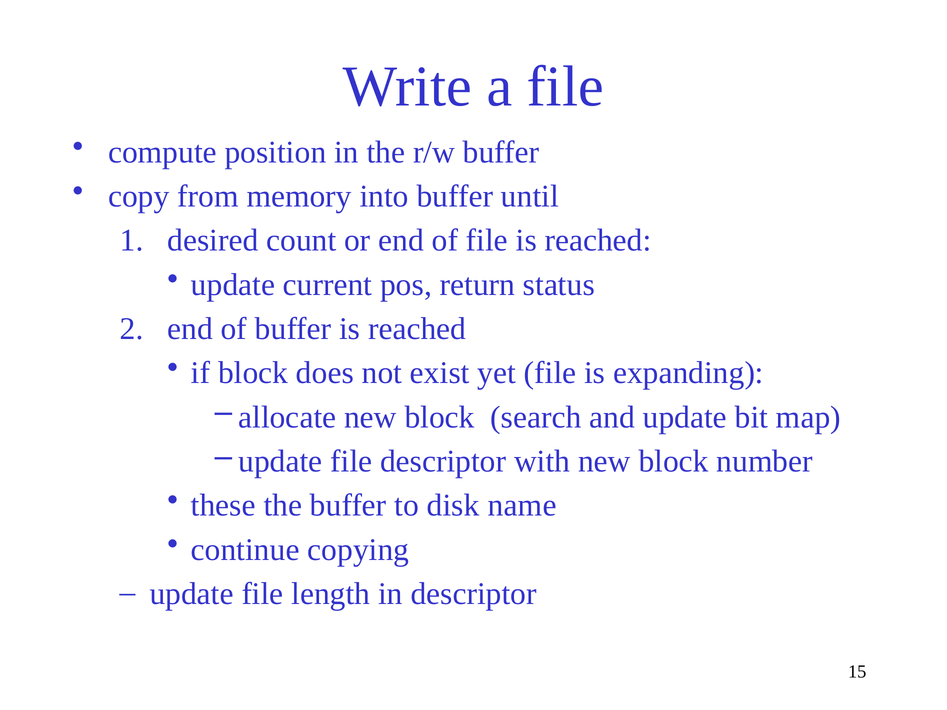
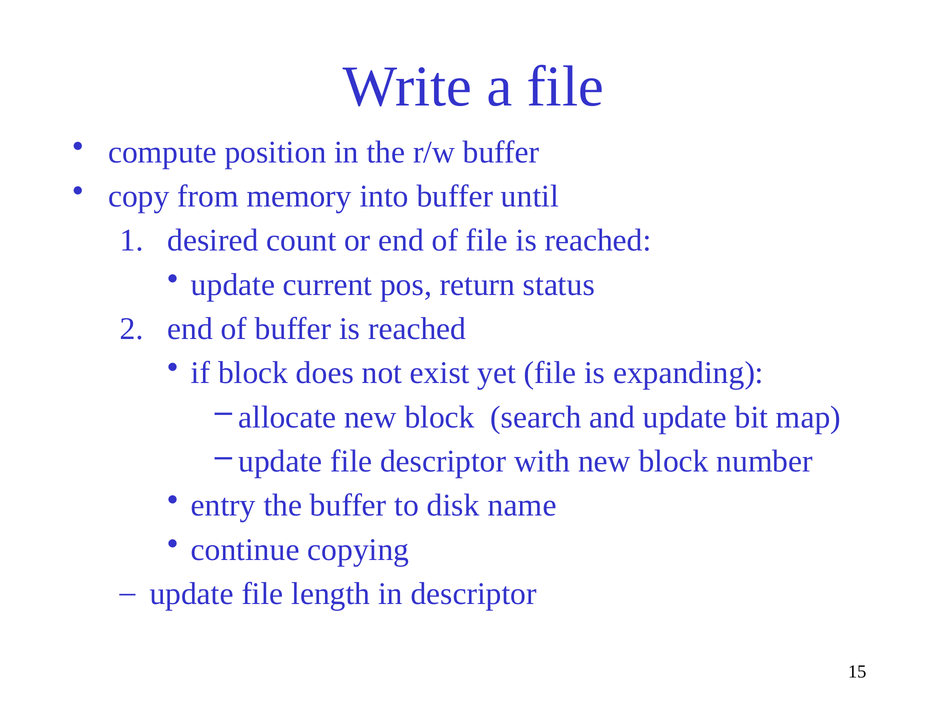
these: these -> entry (223, 506)
